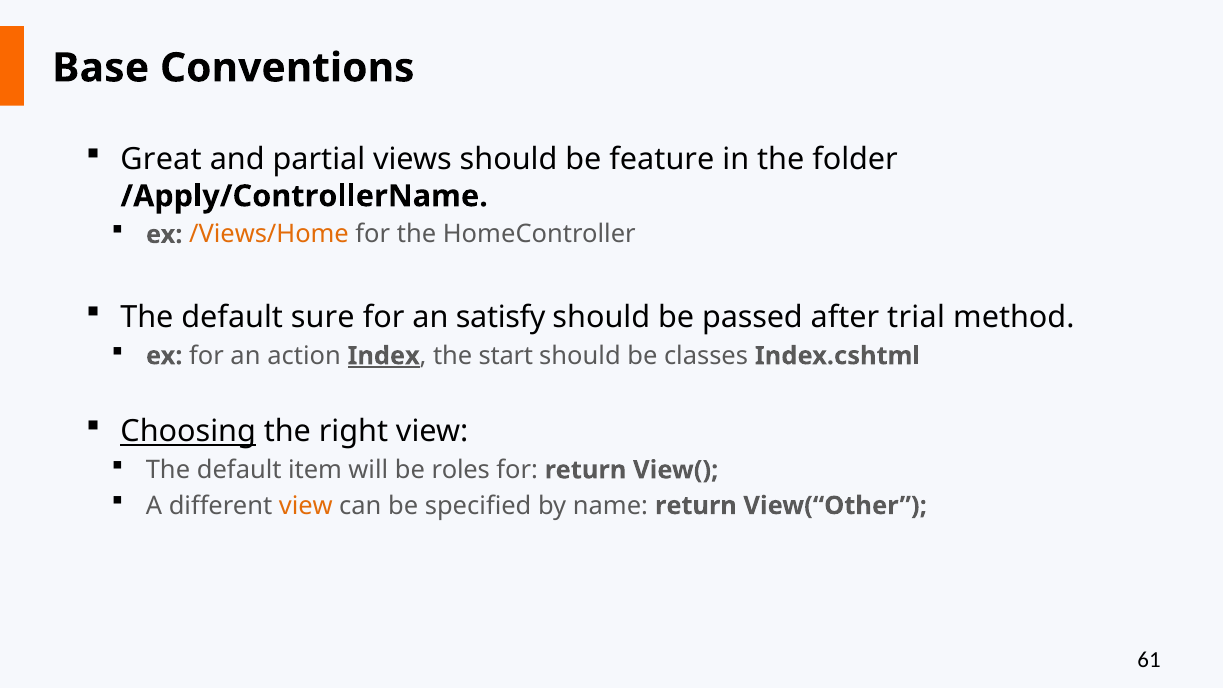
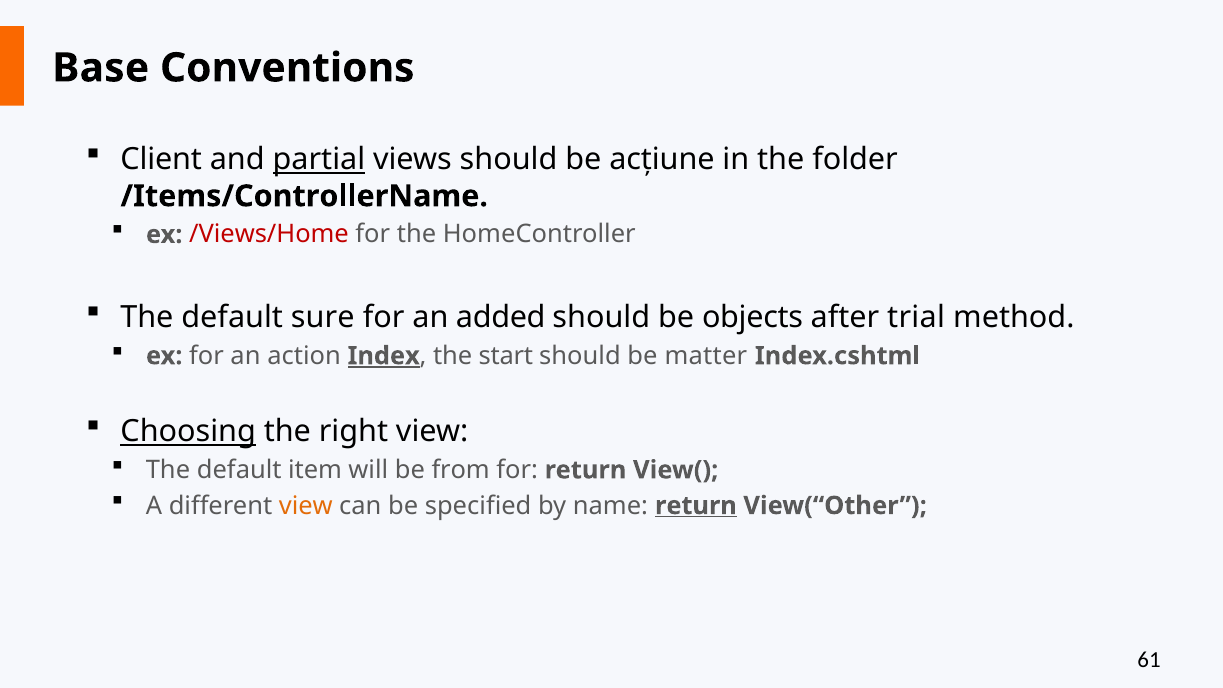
Great: Great -> Client (161, 159)
partial underline: none -> present (319, 159)
feature: feature -> acțiune (662, 159)
/Apply/ControllerName: /Apply/ControllerName -> /Items/ControllerName (304, 196)
/Views/Home colour: orange -> red (269, 235)
satisfy: satisfy -> added (501, 317)
passed: passed -> objects (753, 317)
classes: classes -> matter (706, 356)
roles: roles -> from (461, 470)
return underline: none -> present (696, 506)
